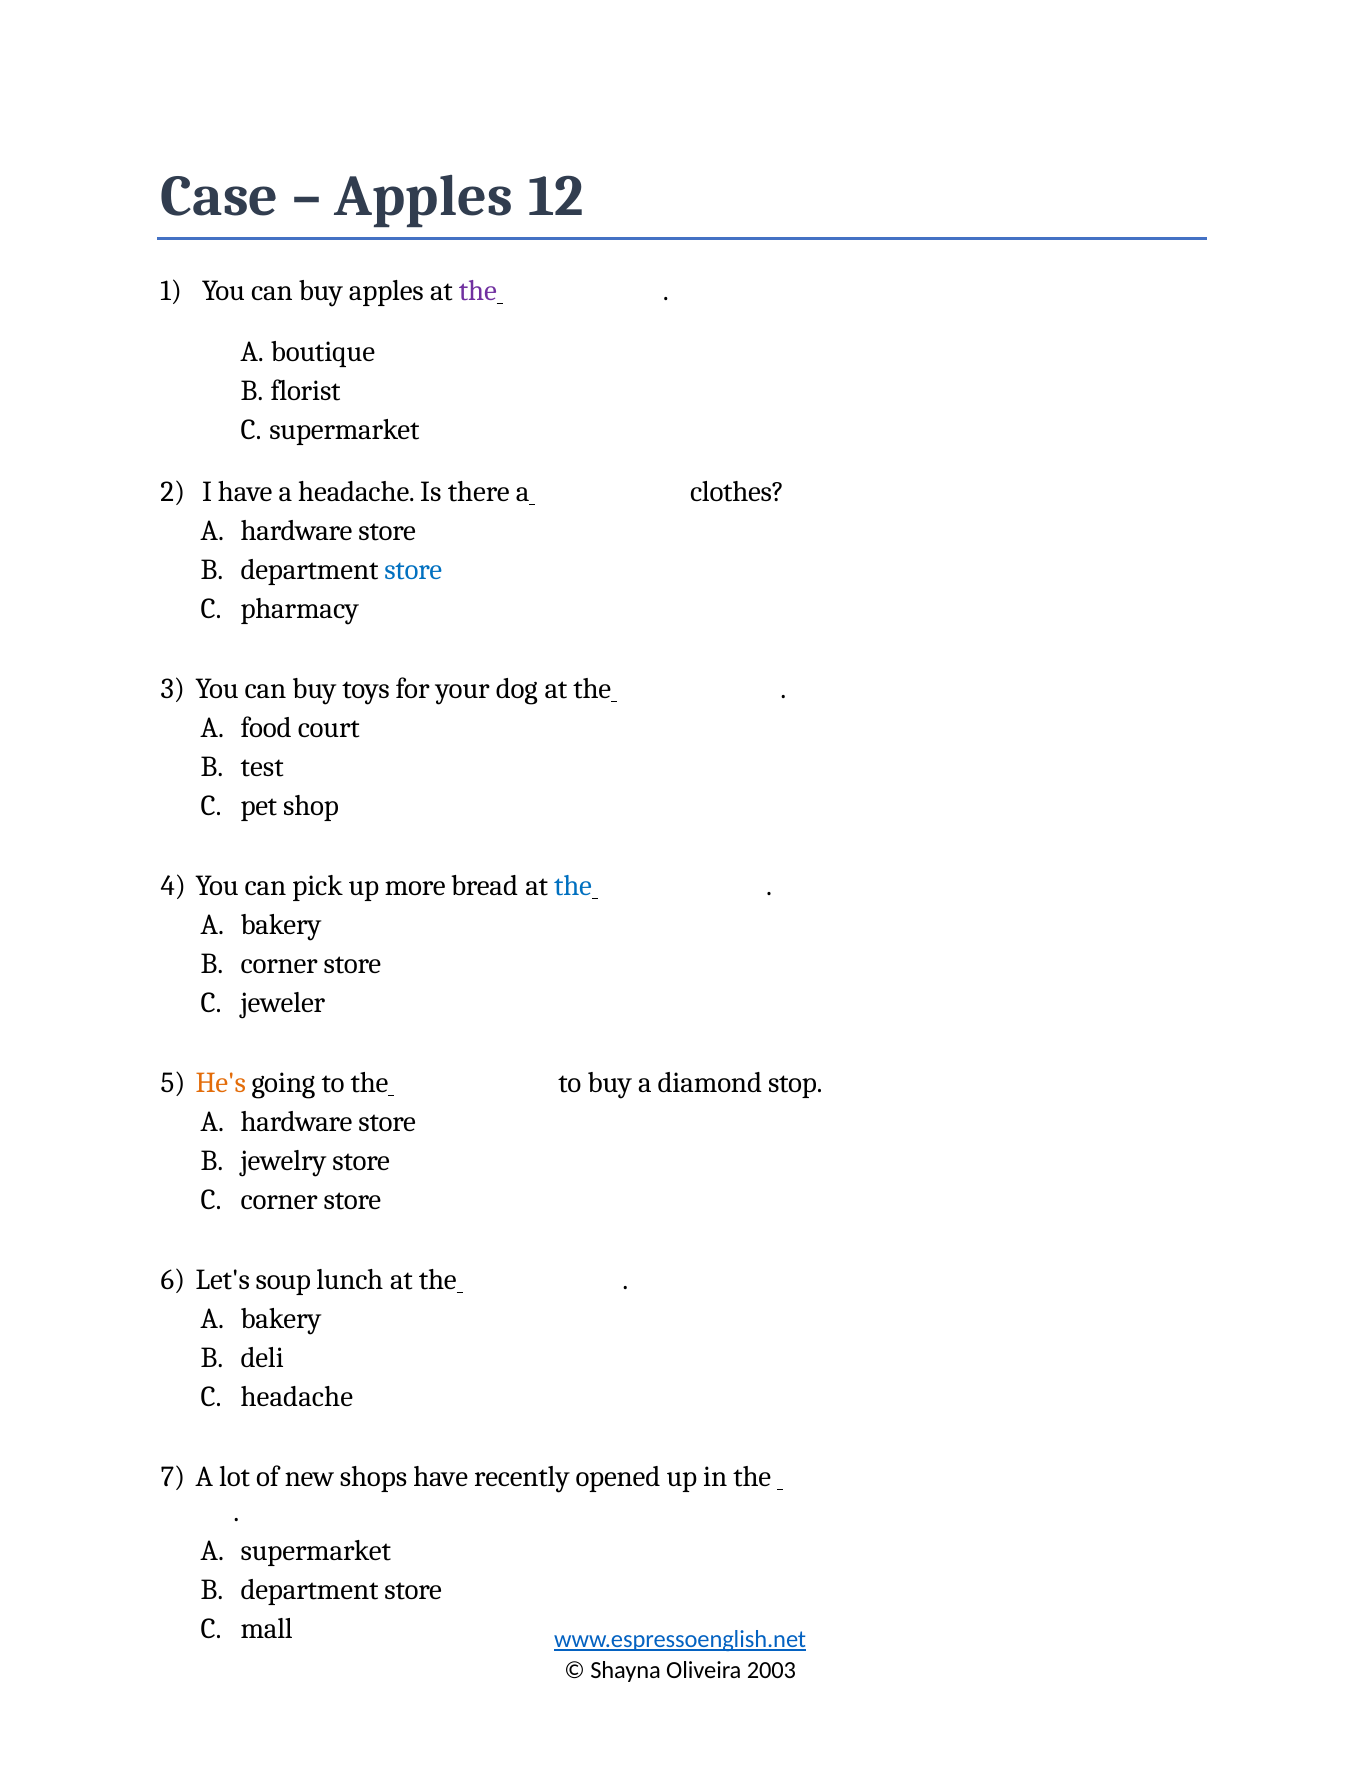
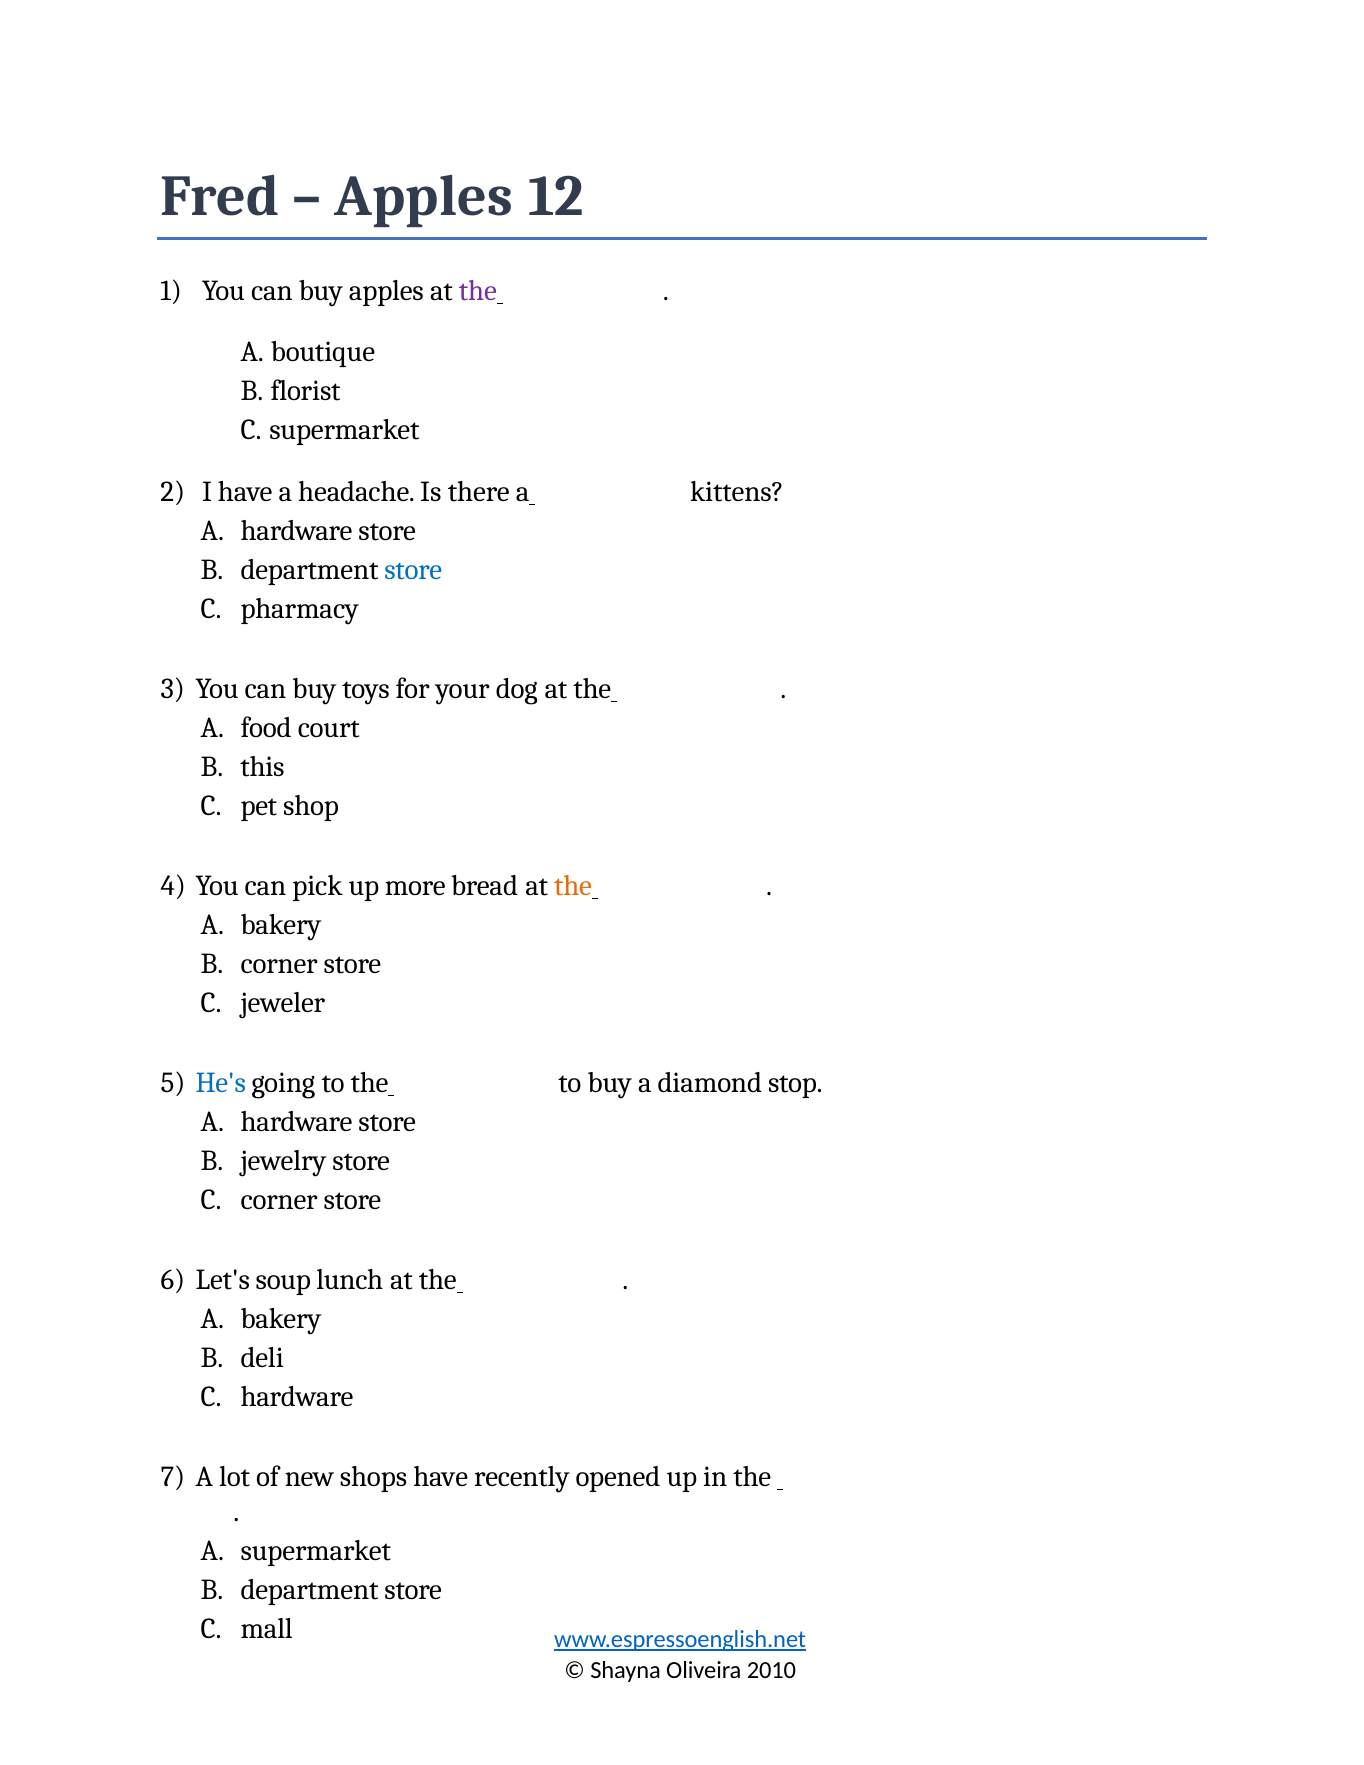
Case: Case -> Fred (220, 196)
clothes: clothes -> kittens (737, 492)
test: test -> this (262, 767)
the colour: blue -> orange (573, 886)
He's colour: orange -> blue (221, 1083)
headache: headache -> hardware (297, 1397)
2003: 2003 -> 2010 (772, 1670)
